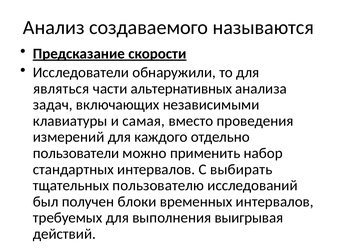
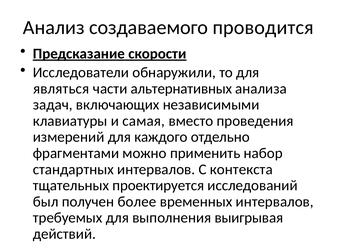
называются: называются -> проводится (263, 28)
пользователи: пользователи -> фрагментами (76, 154)
выбирать: выбирать -> контекста (241, 170)
пользователю: пользователю -> проектируется (158, 186)
блоки: блоки -> более (137, 202)
